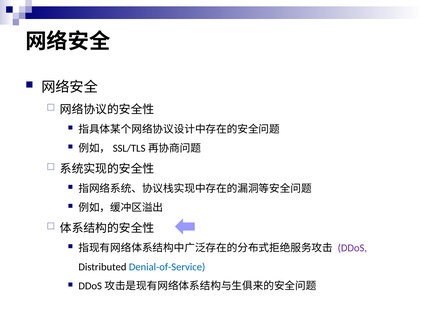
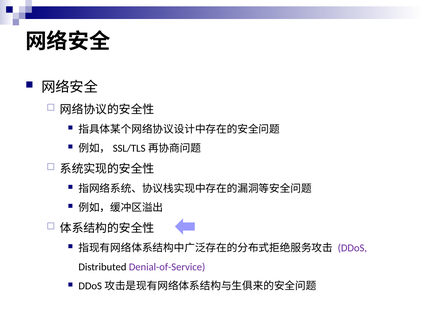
Denial-of-Service colour: blue -> purple (167, 267)
